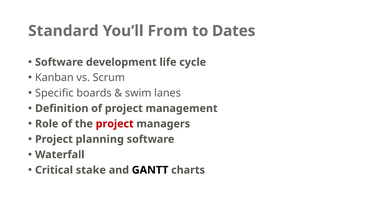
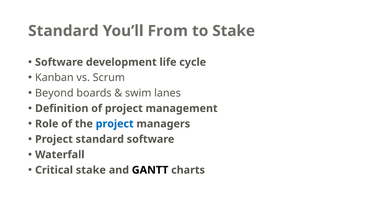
to Dates: Dates -> Stake (234, 31)
Specific: Specific -> Beyond (54, 93)
project colour: red -> blue (115, 124)
Project planning: planning -> standard (100, 140)
